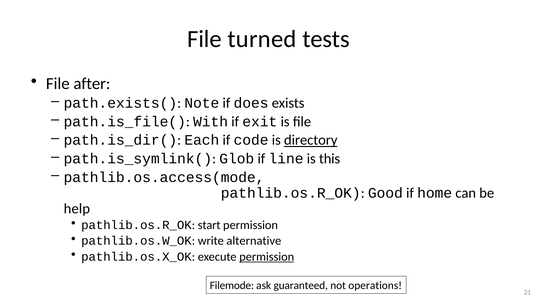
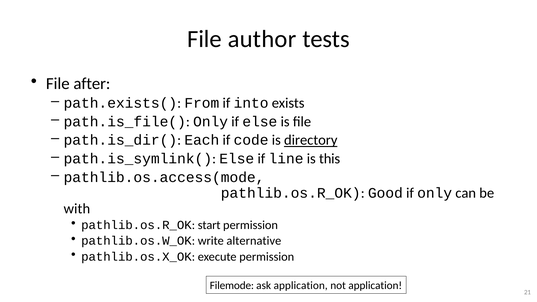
turned: turned -> author (262, 39)
Note: Note -> From (202, 103)
does: does -> into (251, 103)
path.is_file( With: With -> Only (211, 122)
if exit: exit -> else (260, 122)
path.is_symlink( Glob: Glob -> Else (237, 159)
if home: home -> only (435, 193)
help: help -> with (77, 209)
permission underline: present -> none (267, 257)
ask guaranteed: guaranteed -> application (301, 286)
not operations: operations -> application (375, 286)
